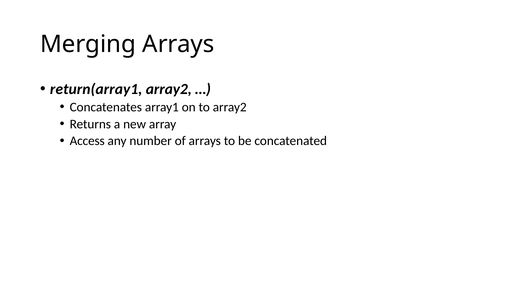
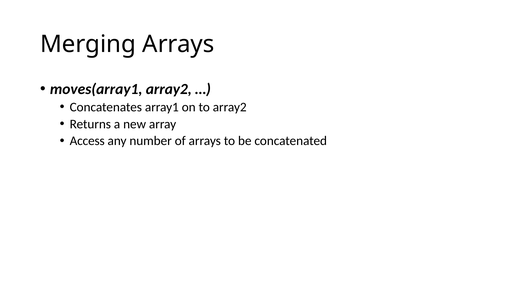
return(array1: return(array1 -> moves(array1 (96, 89)
